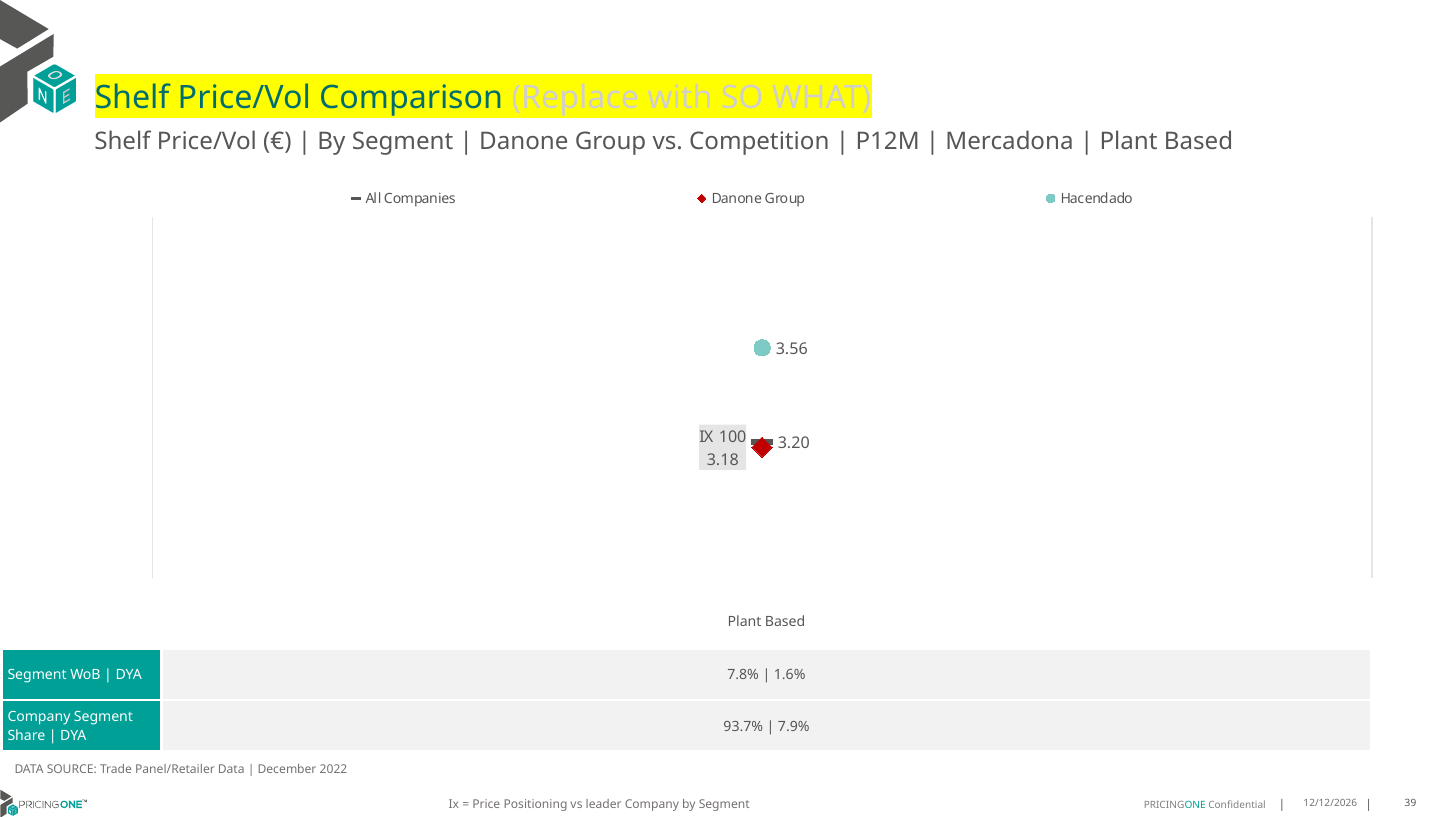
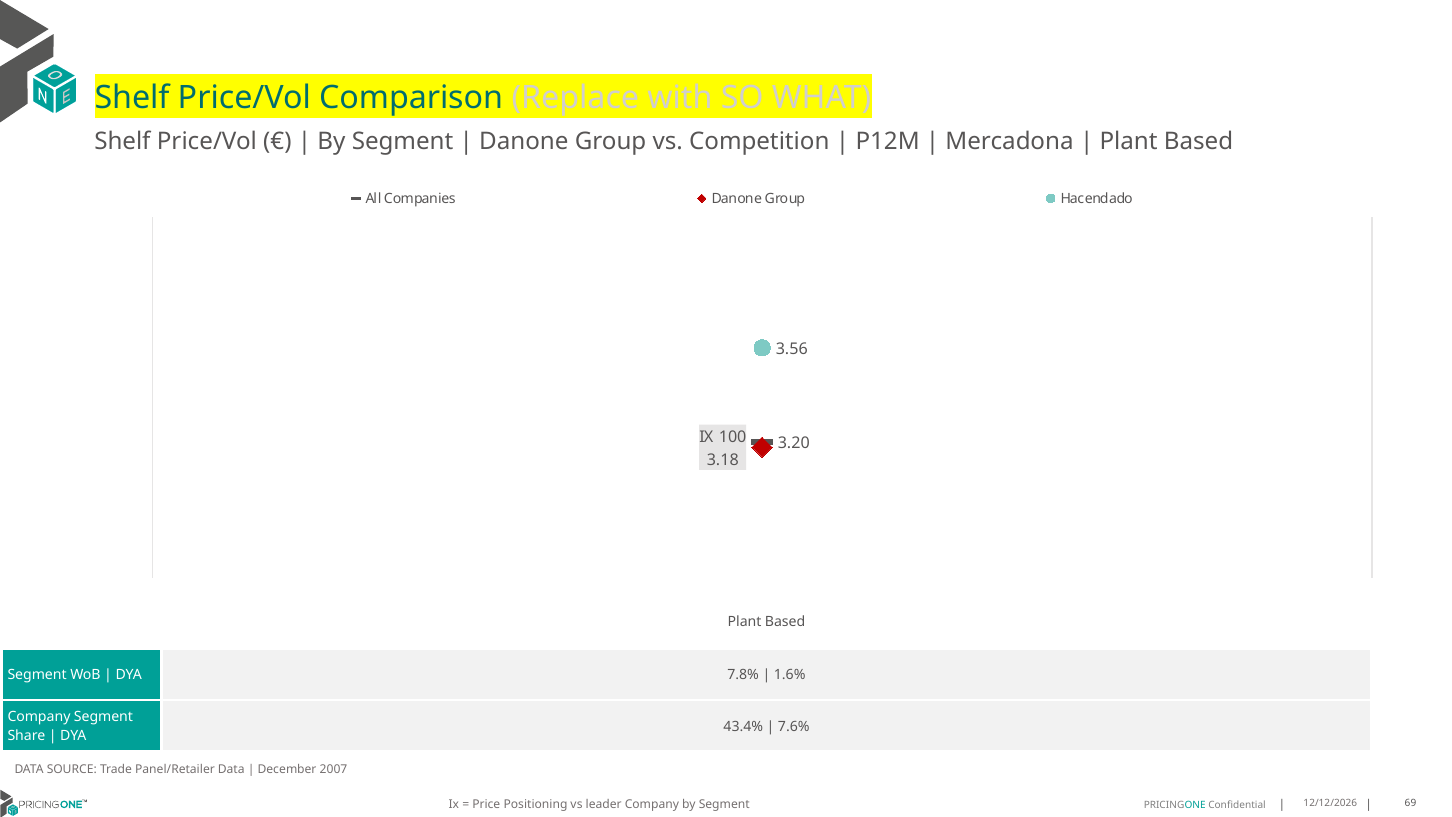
93.7%: 93.7% -> 43.4% (743, 726)
7.9%: 7.9% -> 7.6% (794, 726)
2022: 2022 -> 2007 (334, 769)
39: 39 -> 69 (1410, 803)
